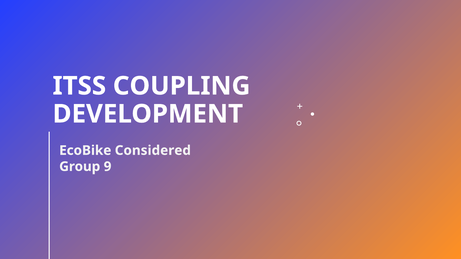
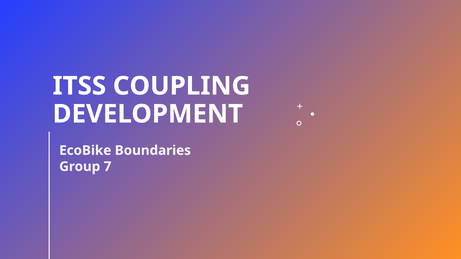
Considered: Considered -> Boundaries (153, 151)
9: 9 -> 7 (108, 167)
